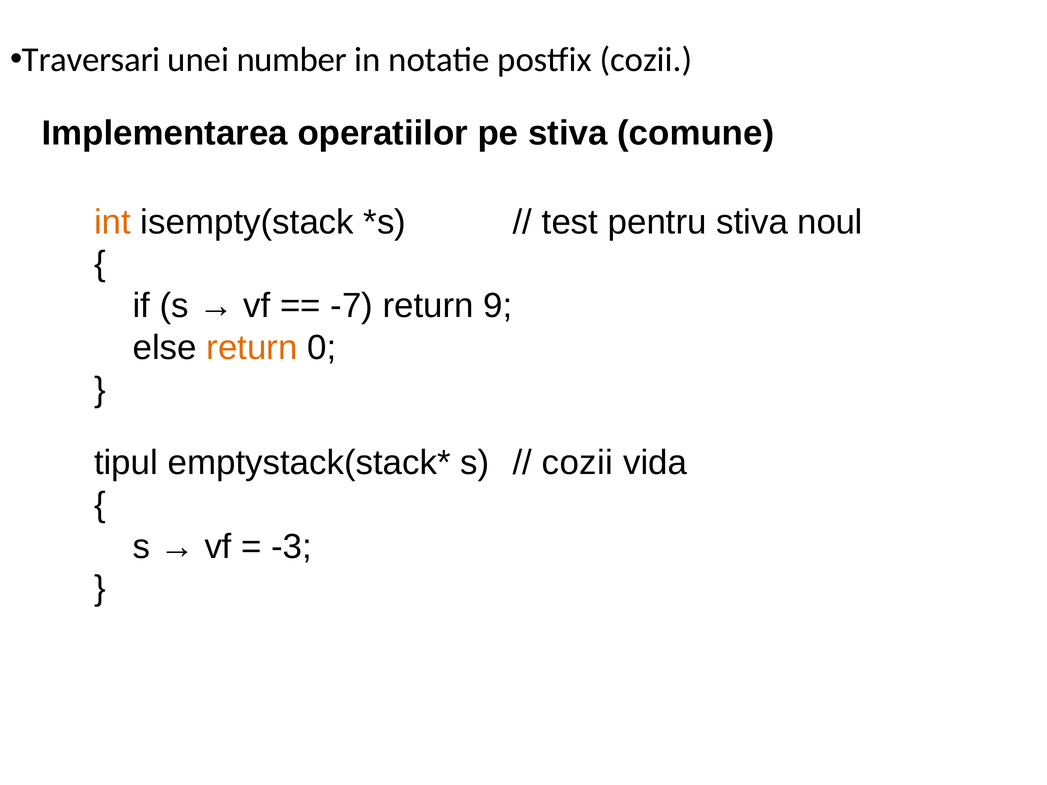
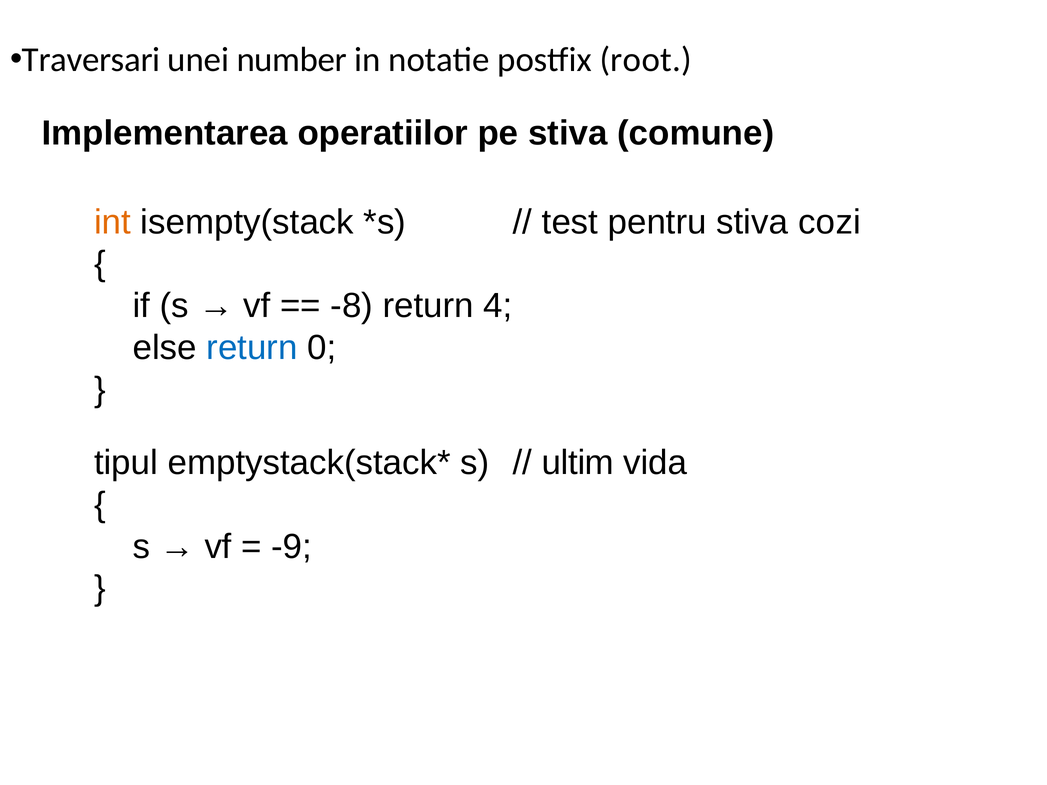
postfix cozii: cozii -> root (646, 60)
noul: noul -> cozi (830, 222)
-7: -7 -> -8 (352, 306)
9: 9 -> 4 (498, 306)
return colour: orange -> blue (252, 348)
cozii: cozii -> ultim (578, 463)
-3: -3 -> -9 (292, 547)
